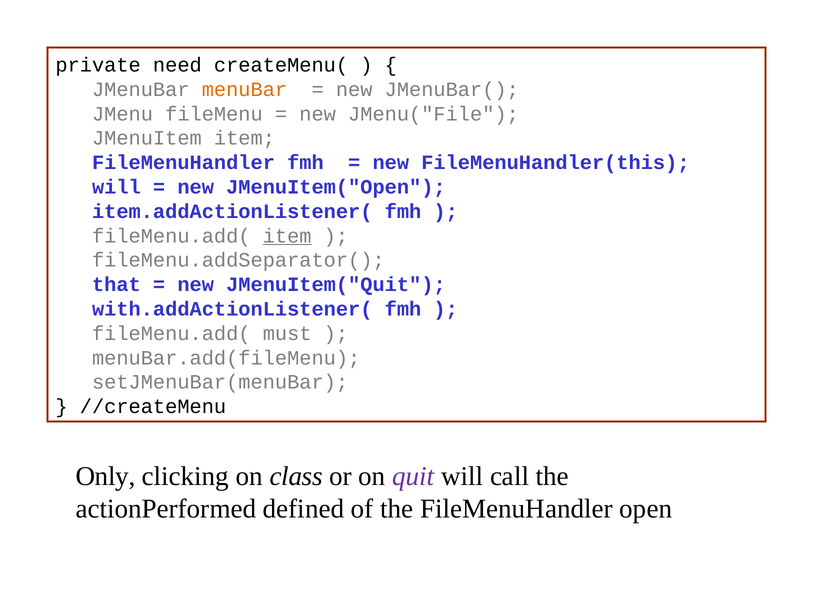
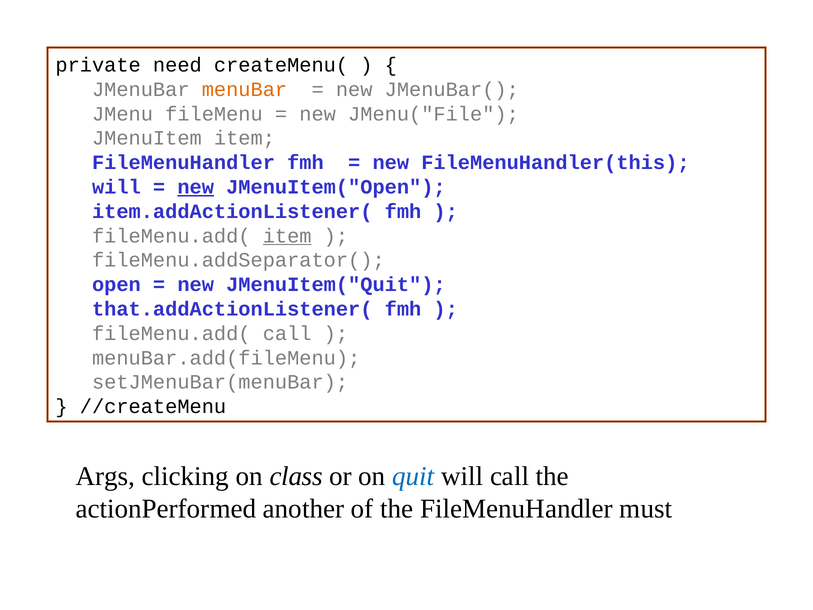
new underline: none -> present (196, 187)
that: that -> open (116, 285)
with.addActionListener(: with.addActionListener( -> that.addActionListener( (232, 309)
fileMenu.add( must: must -> call (287, 333)
Only: Only -> Args (105, 476)
quit colour: purple -> blue (413, 476)
defined: defined -> another (304, 509)
open: open -> must (646, 509)
